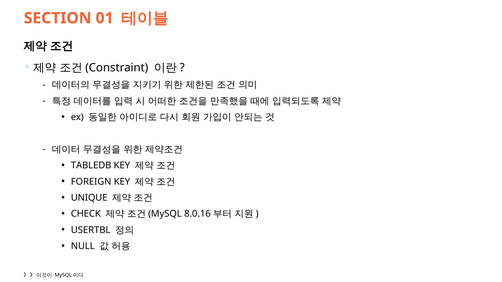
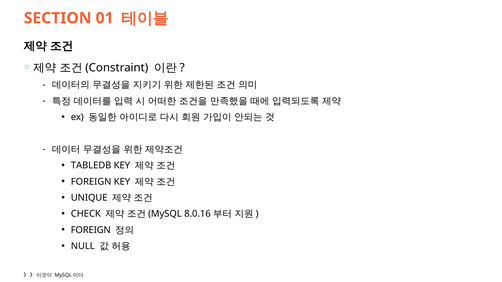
USERTBL: USERTBL -> FOREIGN (91, 230)
